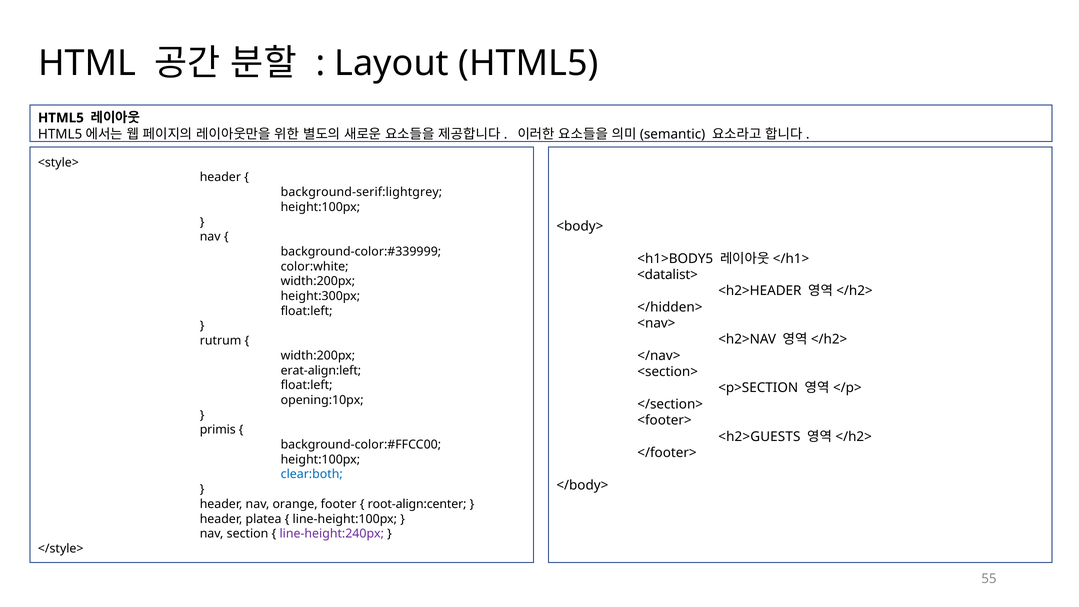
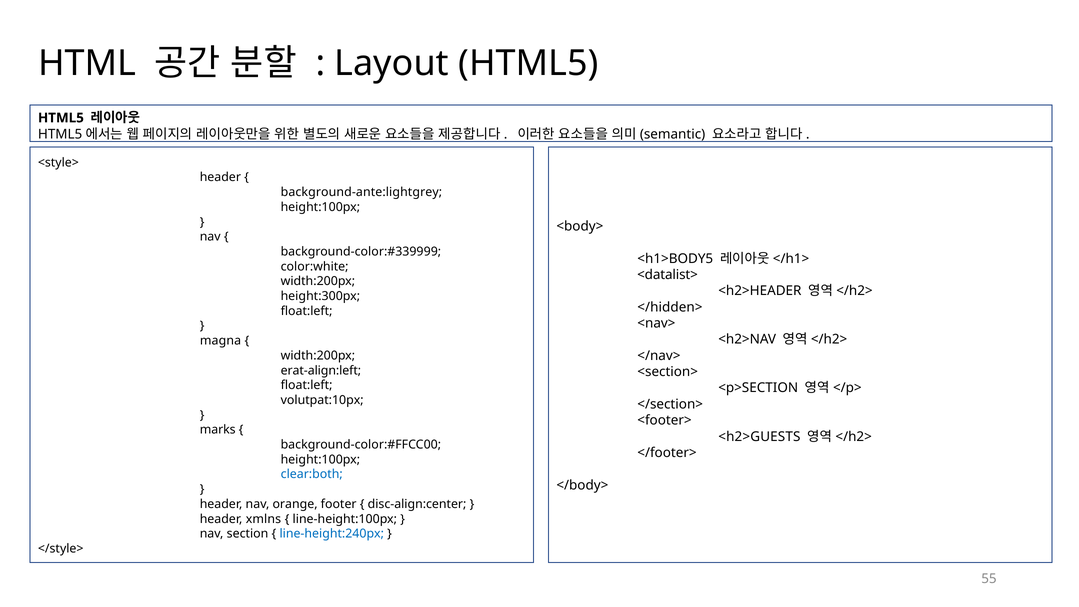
background-serif:lightgrey: background-serif:lightgrey -> background-ante:lightgrey (361, 192)
rutrum: rutrum -> magna (220, 341)
opening:10px: opening:10px -> volutpat:10px (322, 400)
primis: primis -> marks (218, 430)
root-align:center: root-align:center -> disc-align:center (417, 504)
platea: platea -> xmlns (263, 519)
line-height:240px colour: purple -> blue (332, 534)
